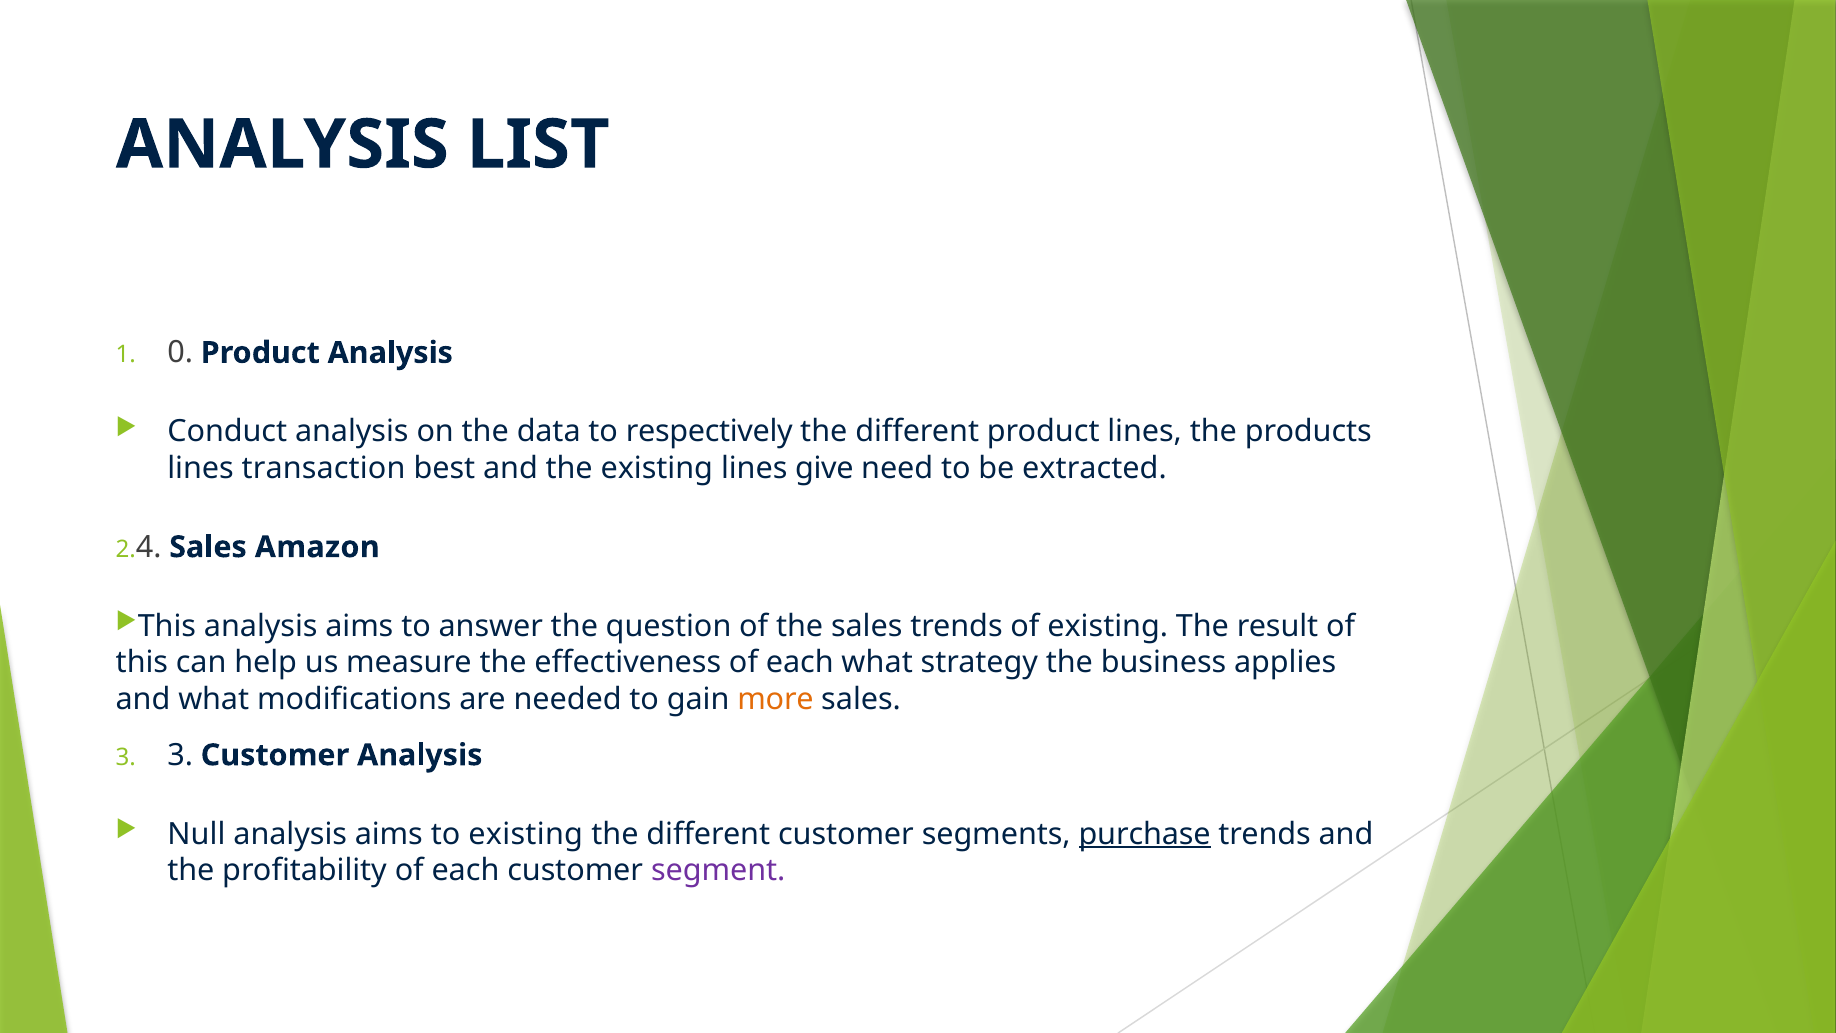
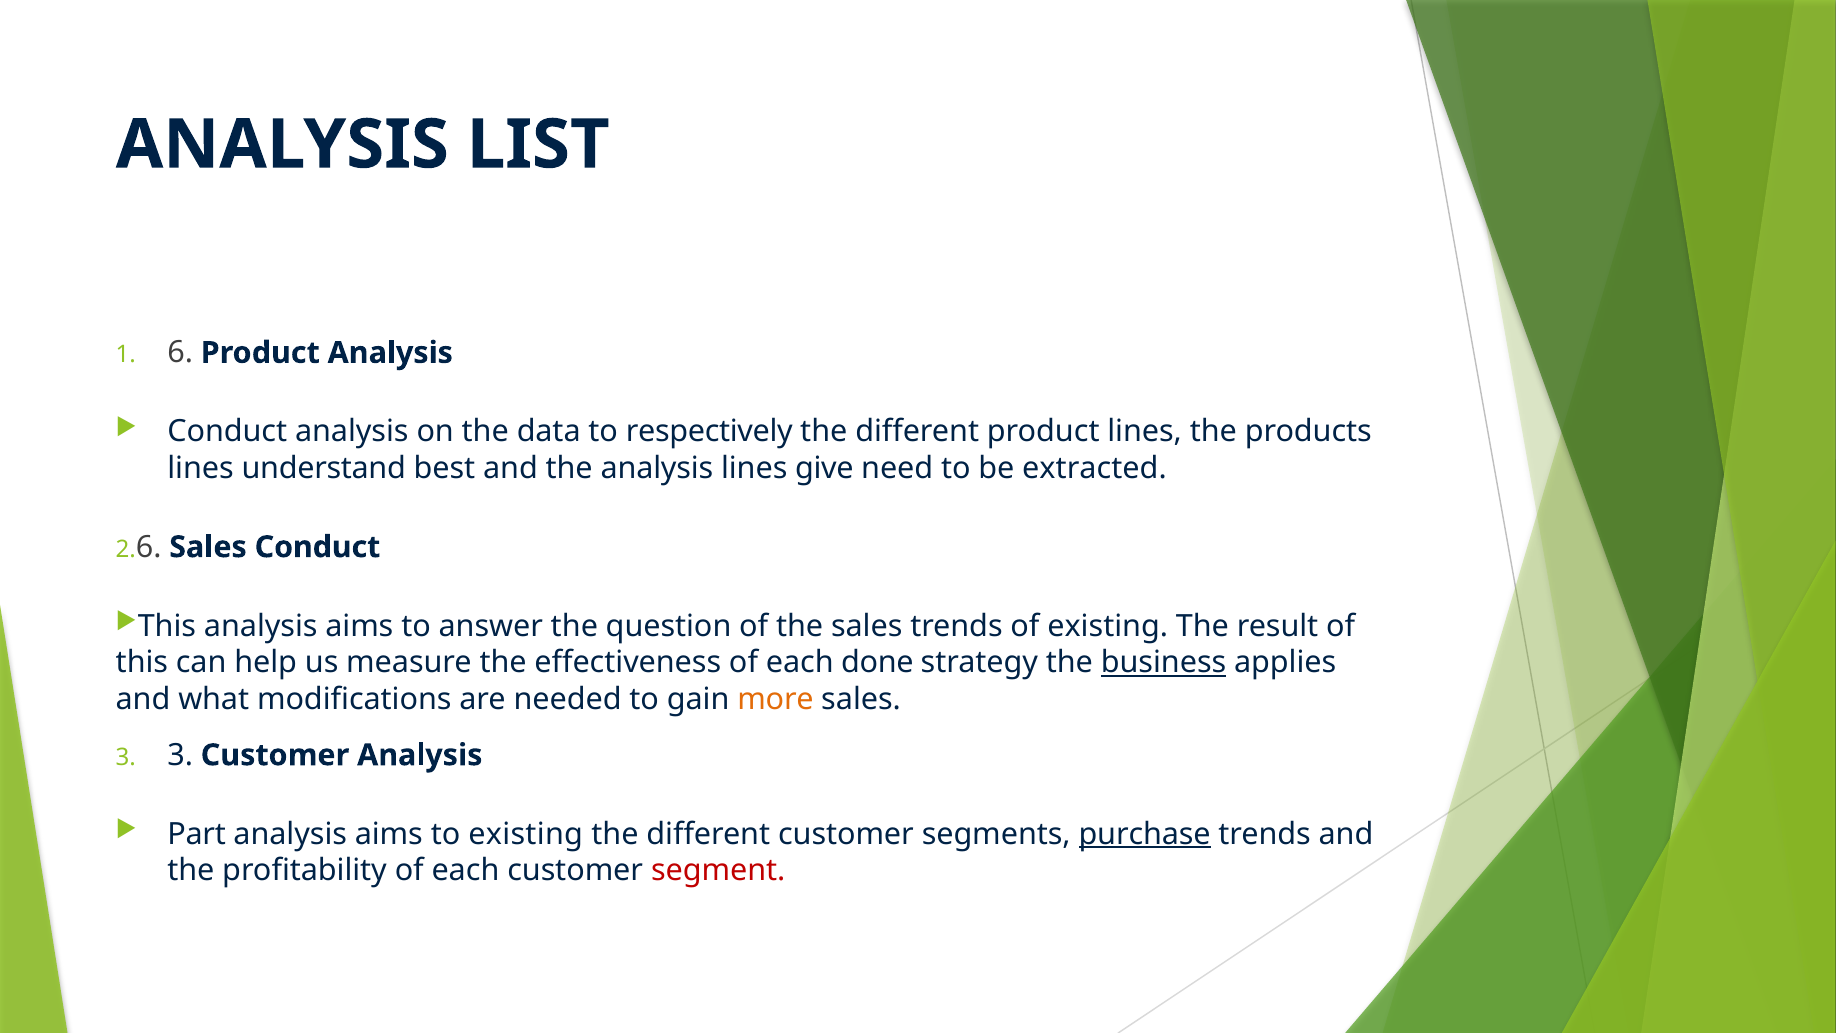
1 0: 0 -> 6 (180, 353)
transaction: transaction -> understand (324, 468)
the existing: existing -> analysis (657, 468)
2 4: 4 -> 6 (149, 547)
Sales Amazon: Amazon -> Conduct (317, 547)
each what: what -> done (877, 662)
business underline: none -> present (1164, 662)
Null: Null -> Part (197, 834)
segment colour: purple -> red (718, 870)
